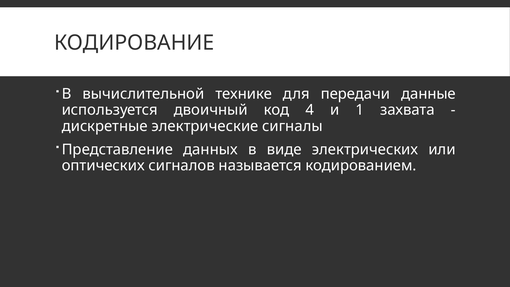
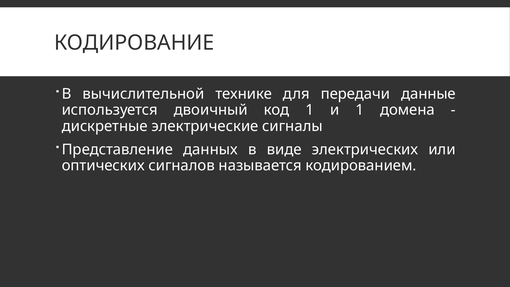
код 4: 4 -> 1 (310, 110)
захвата: захвата -> домена (408, 110)
